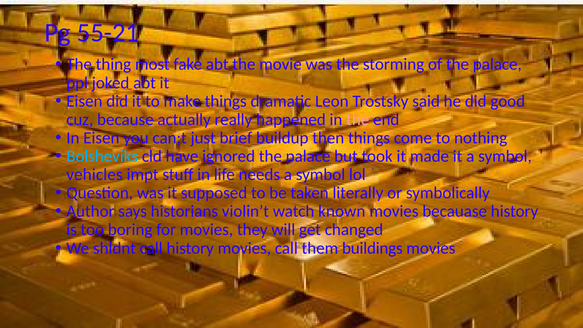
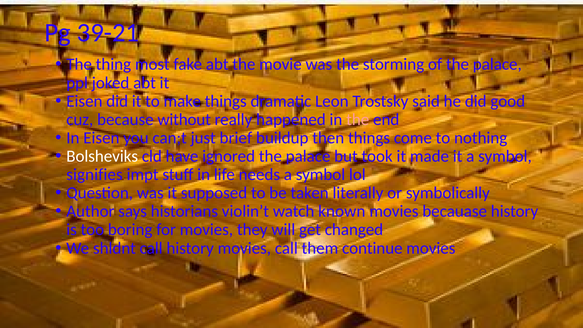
55-21: 55-21 -> 39-21 (108, 33)
actually: actually -> without (184, 119)
Bolsheviks colour: light blue -> white (102, 156)
vehicles: vehicles -> signifies (95, 175)
buildings: buildings -> continue (372, 248)
